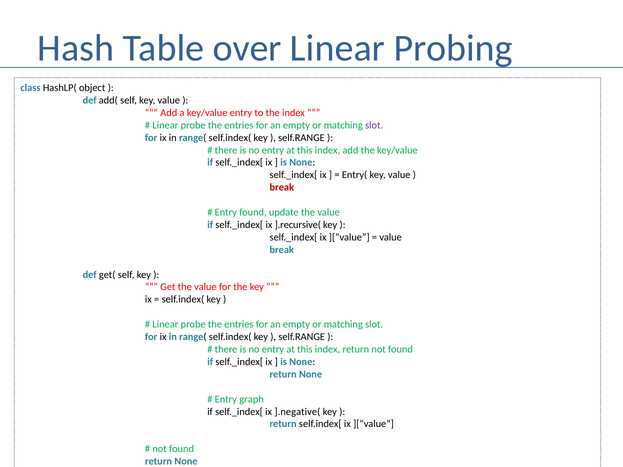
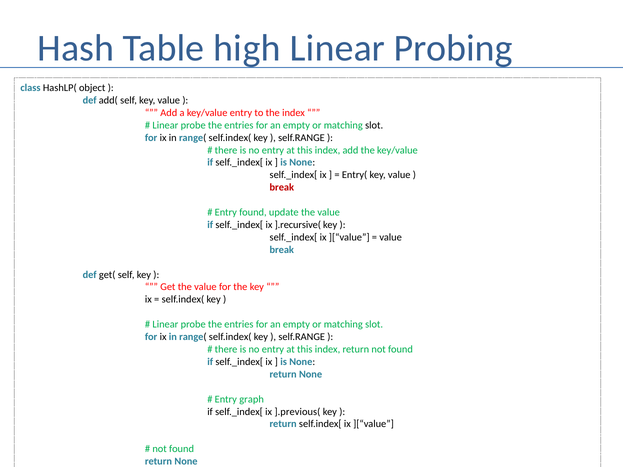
over: over -> high (247, 48)
slot colour: purple -> black (374, 125)
].negative(: ].negative( -> ].previous( (297, 412)
